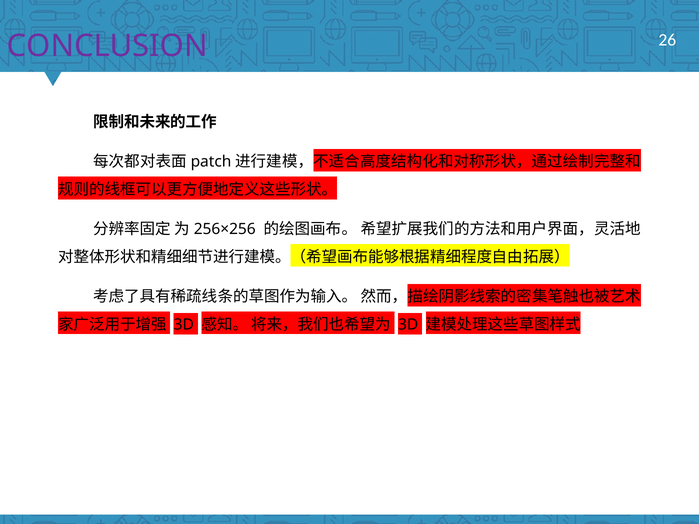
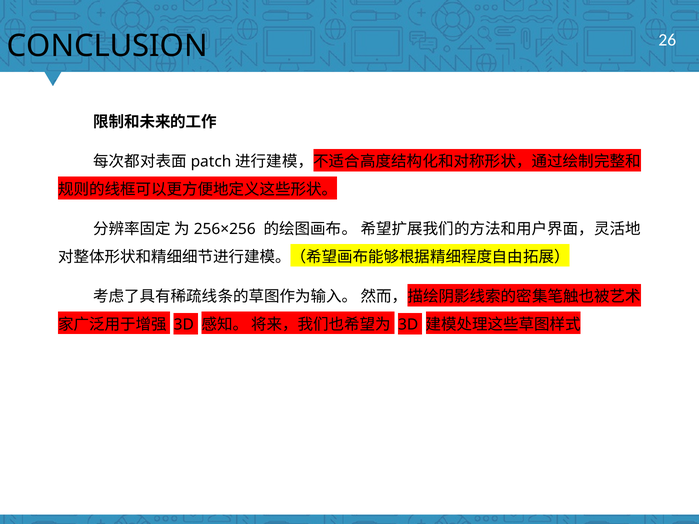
CONCLUSION colour: purple -> black (107, 46)
